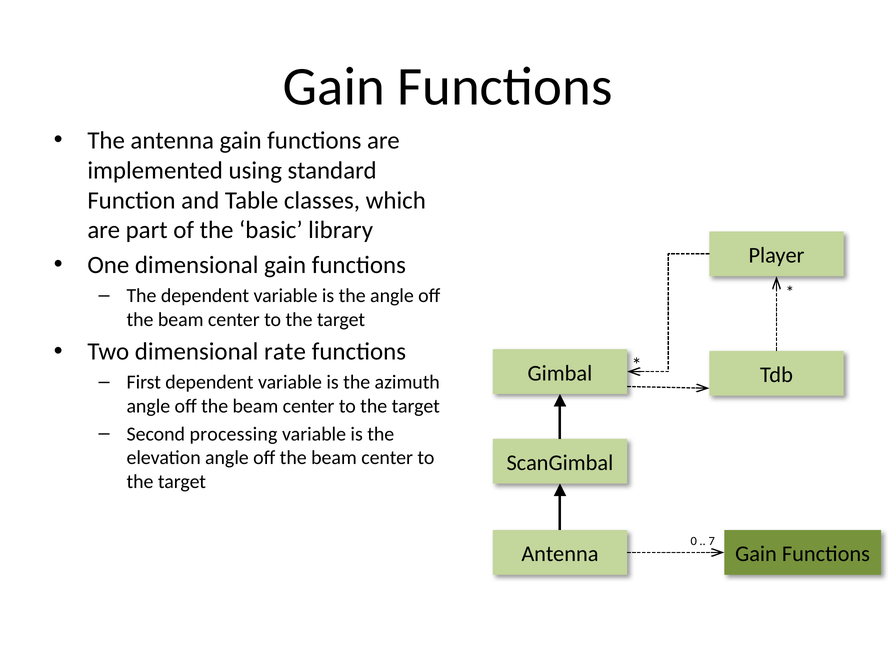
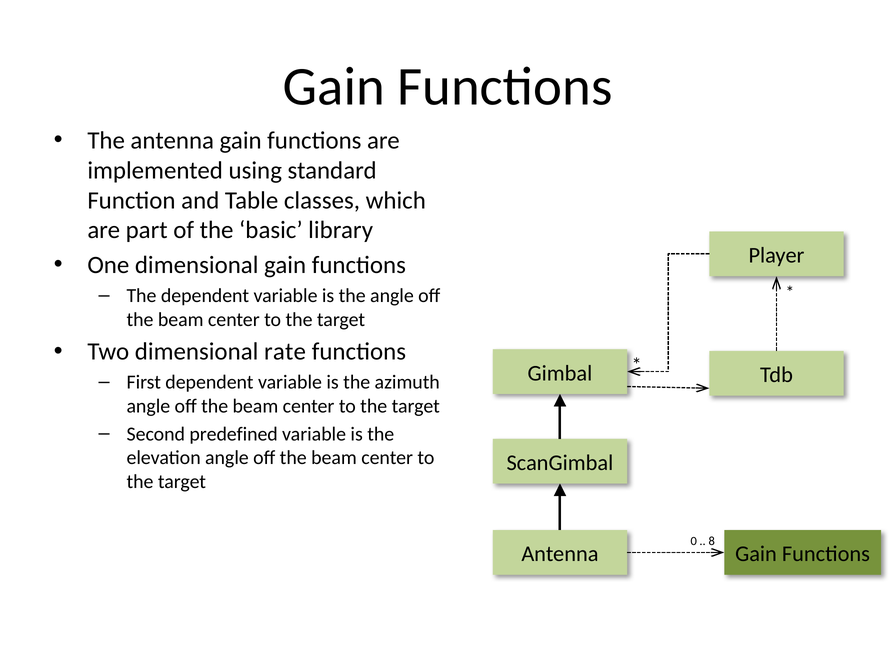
processing: processing -> predefined (234, 434)
7: 7 -> 8 (712, 541)
